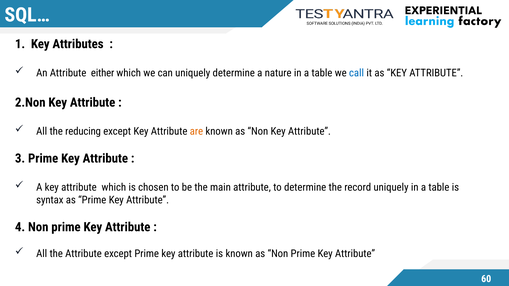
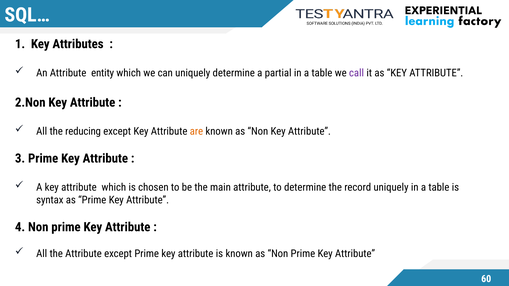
either: either -> entity (103, 73)
nature: nature -> partial (278, 73)
call colour: blue -> purple (357, 73)
